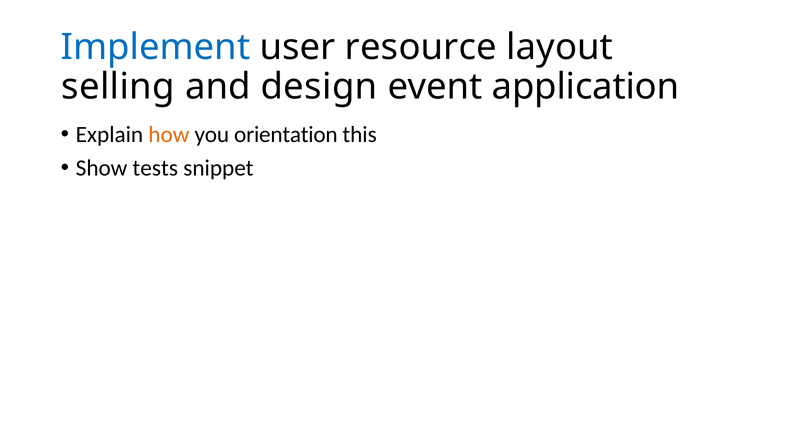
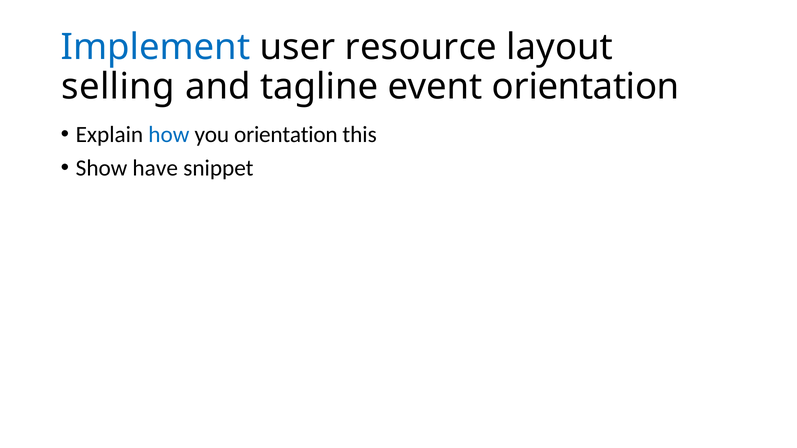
design: design -> tagline (319, 87)
event application: application -> orientation (586, 87)
how colour: orange -> blue (169, 135)
tests: tests -> have (155, 168)
